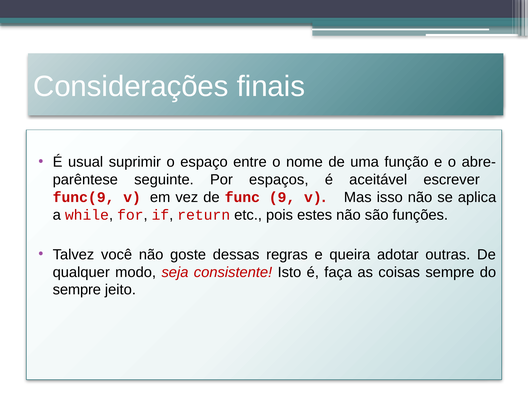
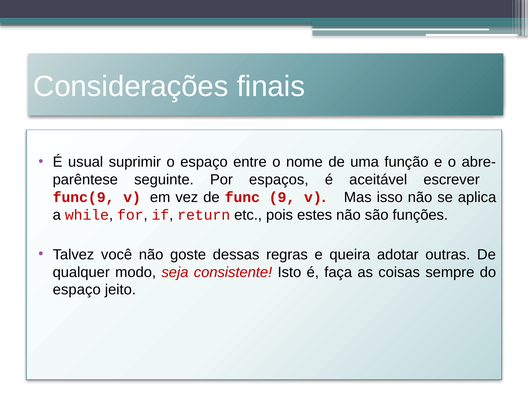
sempre: sempre -> espaço (77, 290)
